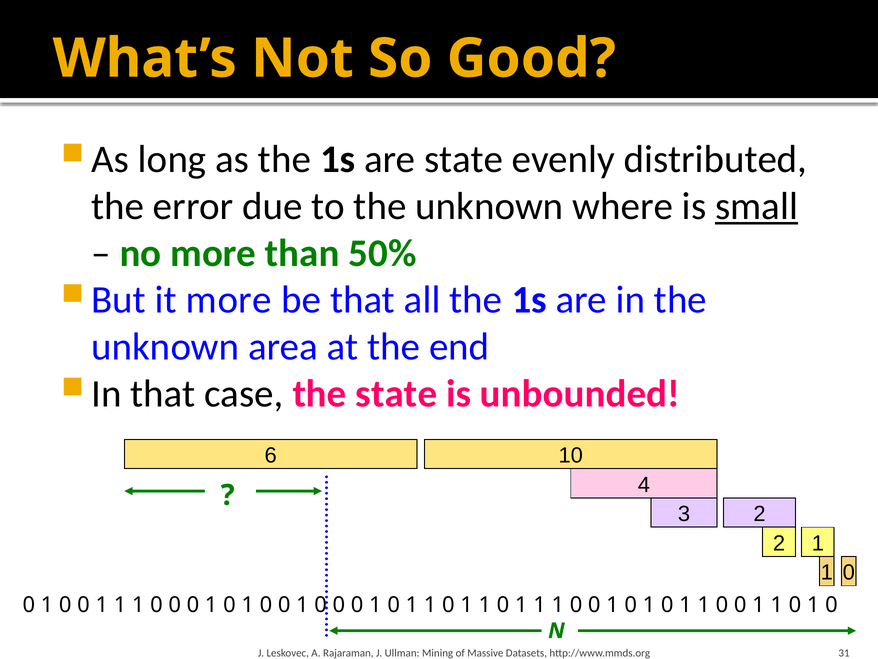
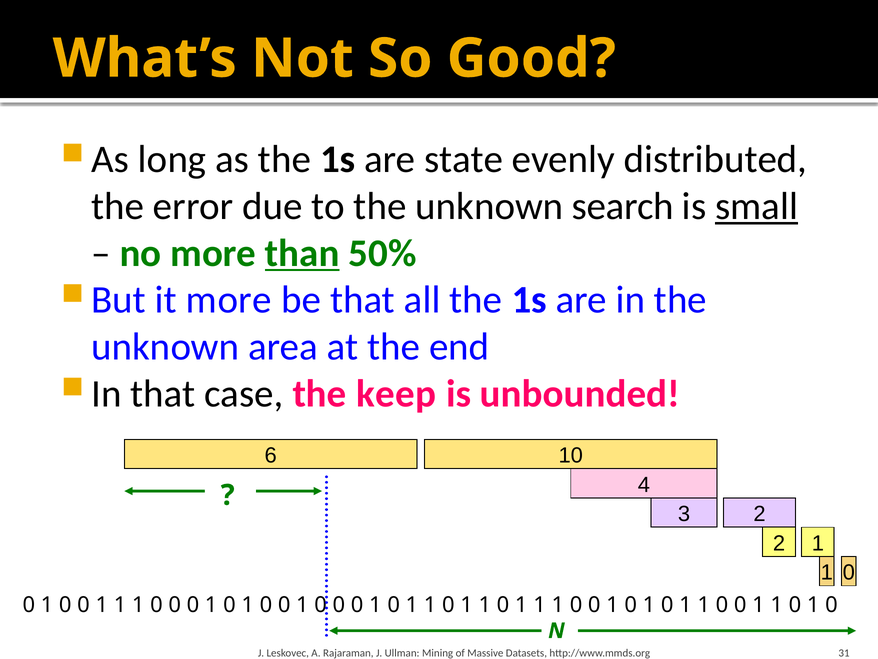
where: where -> search (623, 206)
than underline: none -> present (302, 253)
the state: state -> keep (396, 393)
